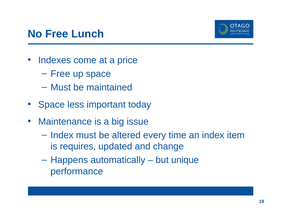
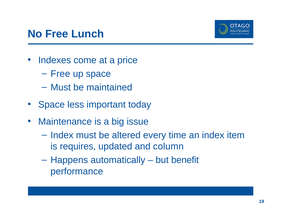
change: change -> column (168, 146)
unique: unique -> benefit (185, 160)
